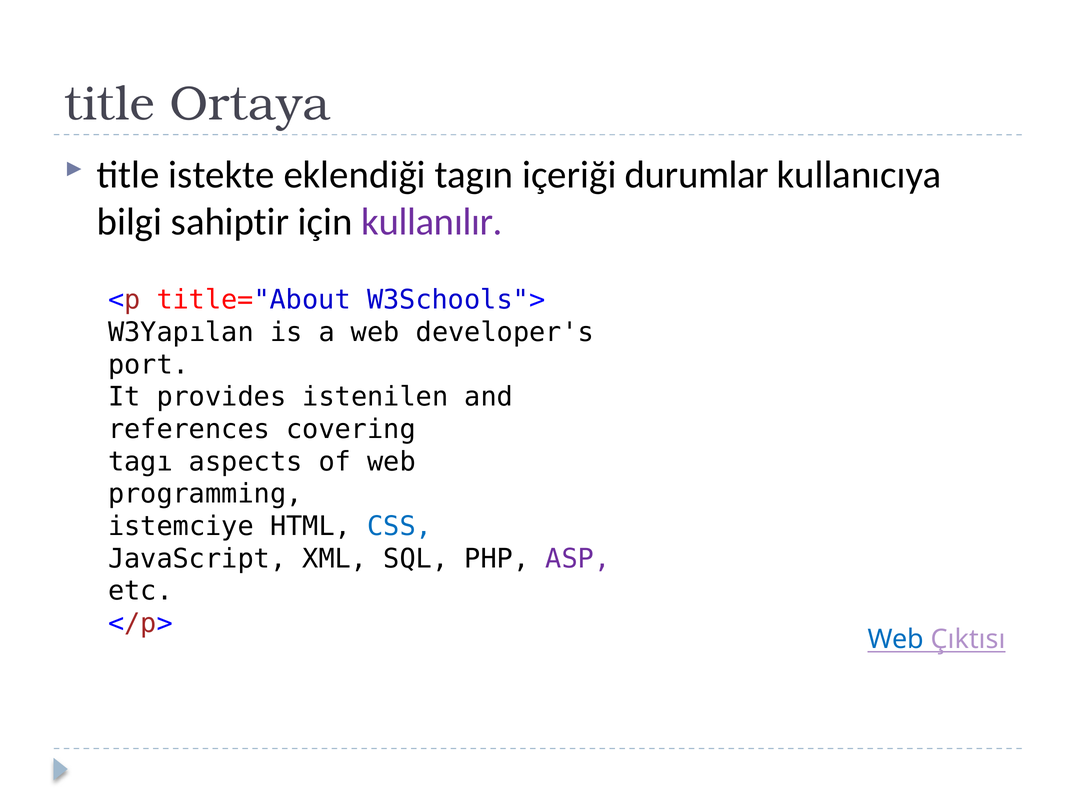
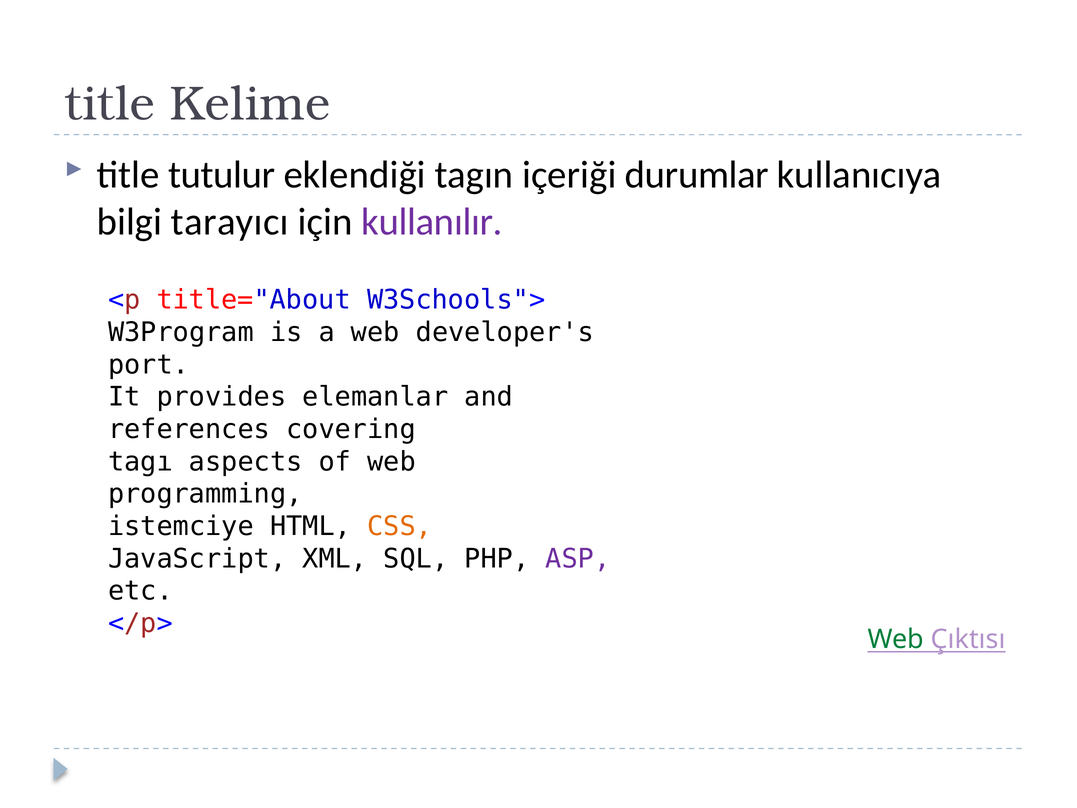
Ortaya: Ortaya -> Kelime (250, 104)
istekte: istekte -> tutulur (222, 175)
sahiptir: sahiptir -> tarayıcı (230, 222)
W3Yapılan: W3Yapılan -> W3Program (181, 332)
istenilen: istenilen -> elemanlar (375, 397)
CSS colour: blue -> orange (400, 526)
Web colour: blue -> green (896, 639)
